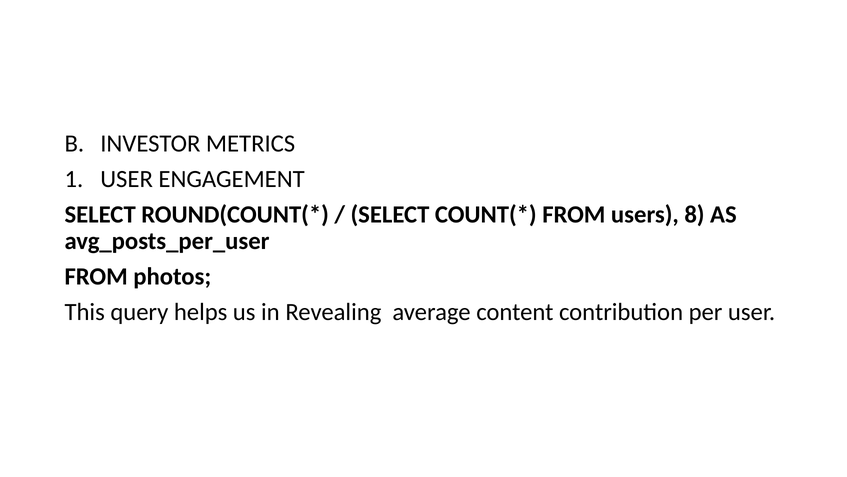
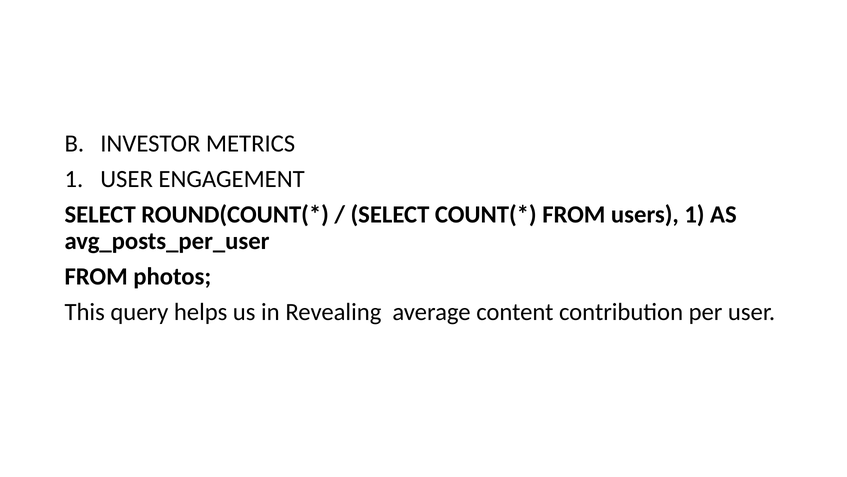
users 8: 8 -> 1 (694, 214)
